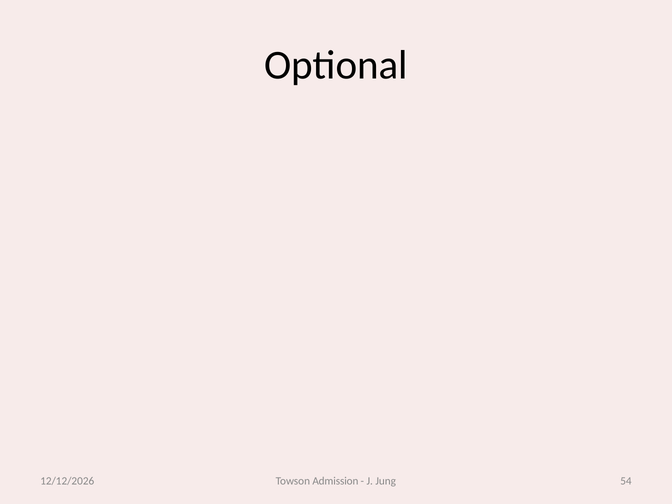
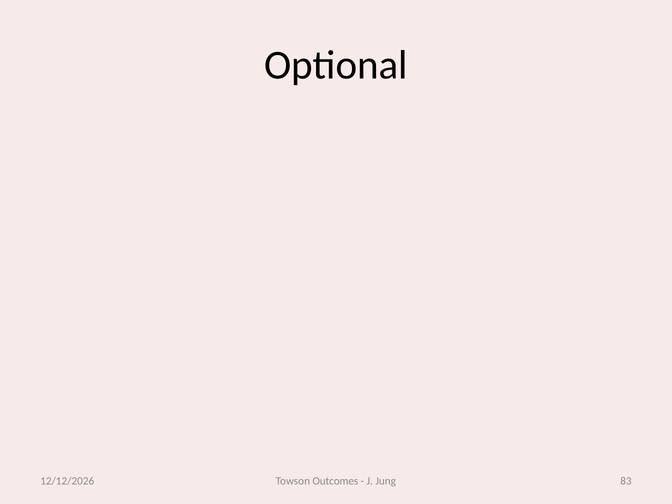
Admission: Admission -> Outcomes (335, 481)
54: 54 -> 83 (626, 481)
